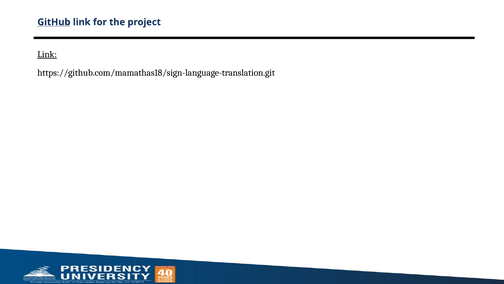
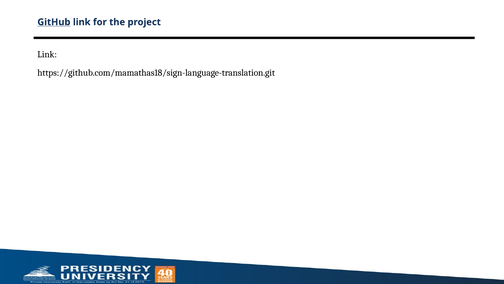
Link underline: present -> none (47, 54)
